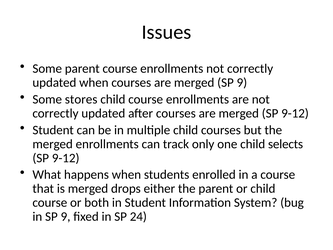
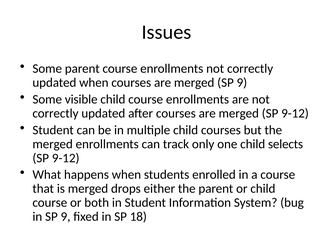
stores: stores -> visible (81, 99)
24: 24 -> 18 (138, 216)
